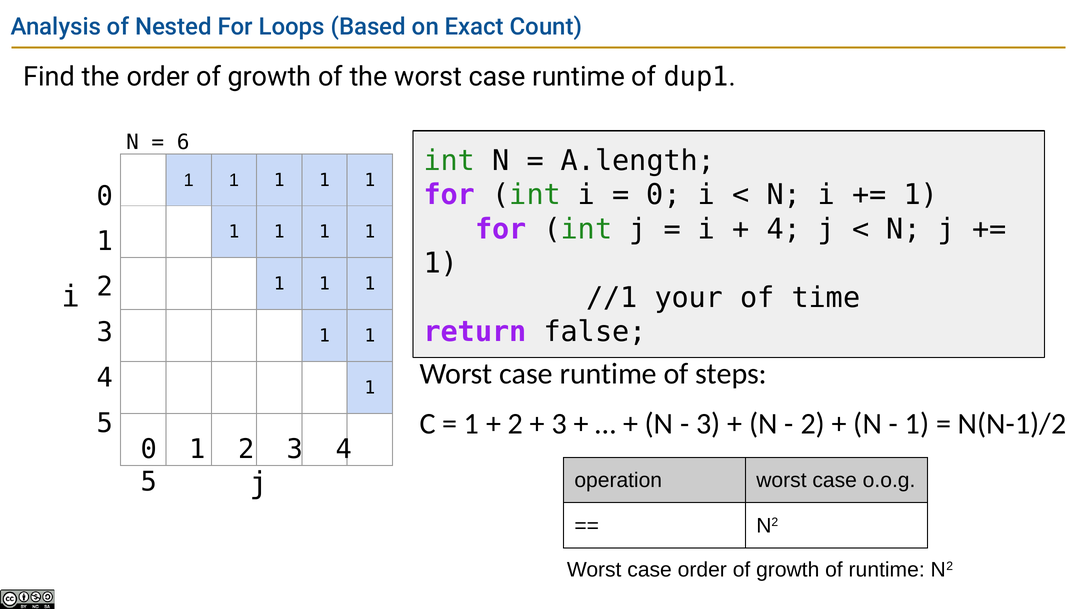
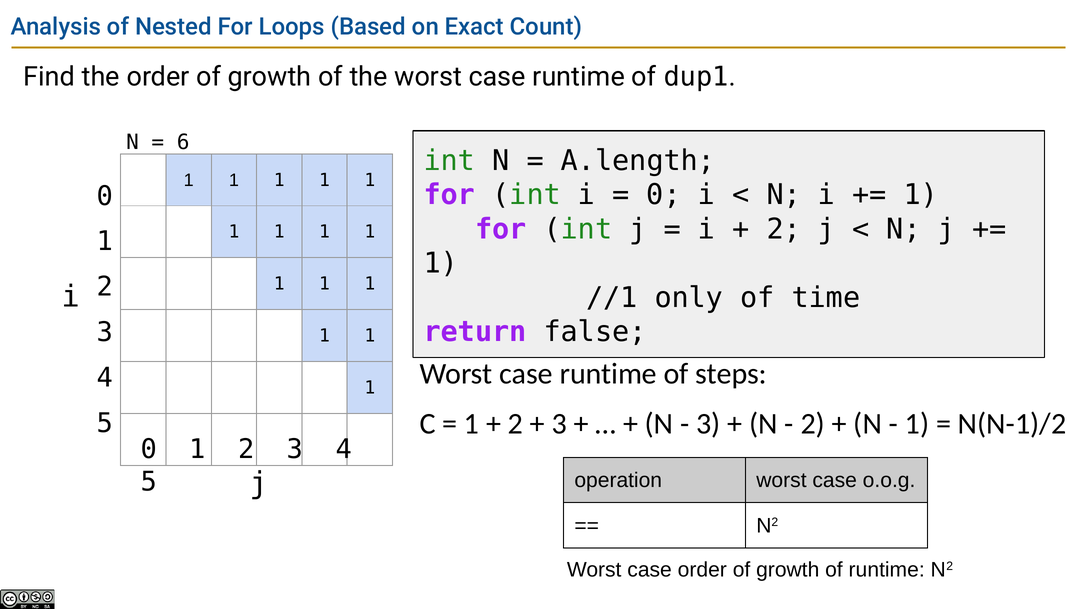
4: 4 -> 2 (784, 229)
your: your -> only (689, 298)
